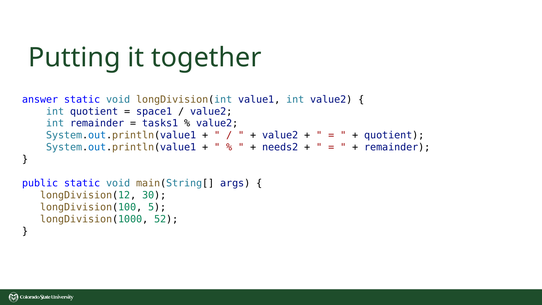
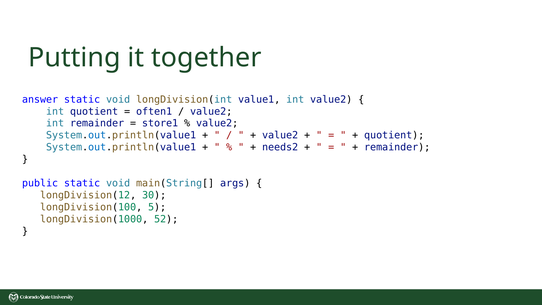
space1: space1 -> often1 (154, 111)
tasks1: tasks1 -> store1 (160, 123)
